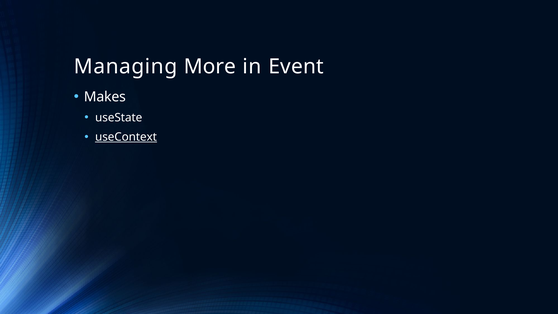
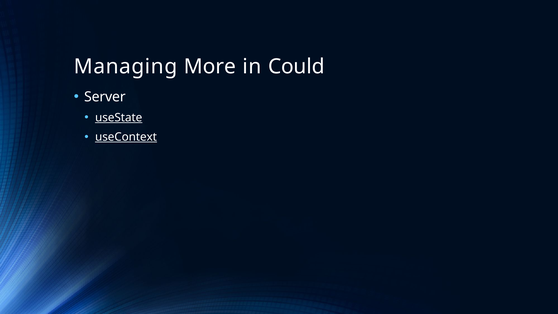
Event: Event -> Could (296, 67)
Makes: Makes -> Server (105, 97)
useState underline: none -> present (119, 118)
